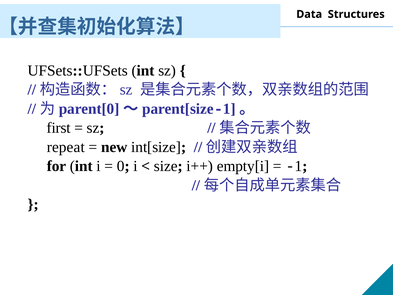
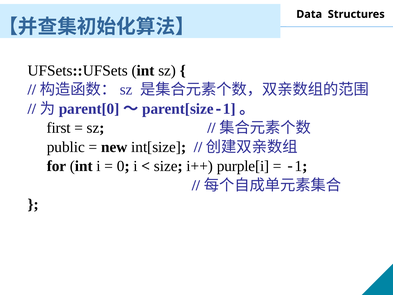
repeat: repeat -> public (66, 147)
empty[i: empty[i -> purple[i (243, 166)
